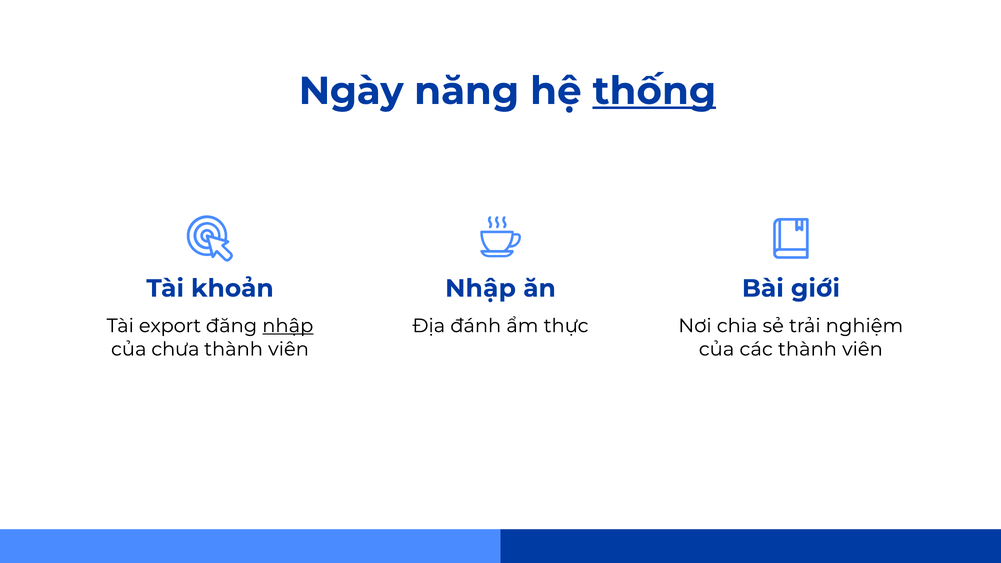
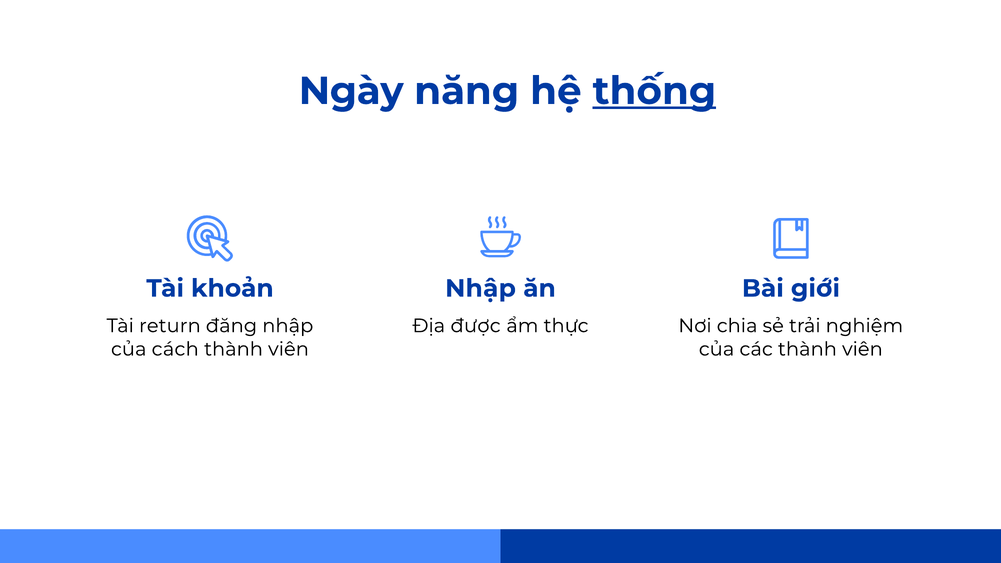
export: export -> return (170, 326)
nhập underline: present -> none (288, 326)
đánh: đánh -> được (476, 326)
chưa: chưa -> cách (175, 349)
